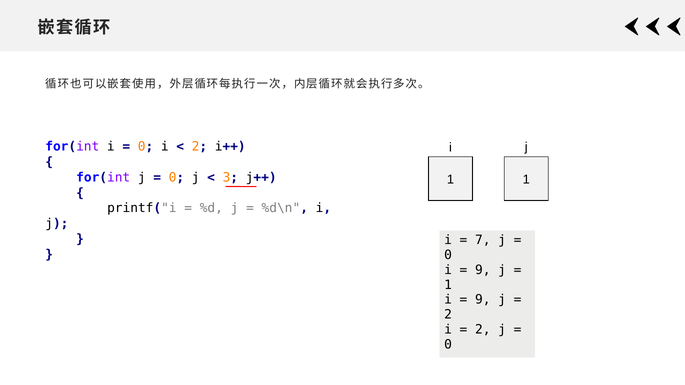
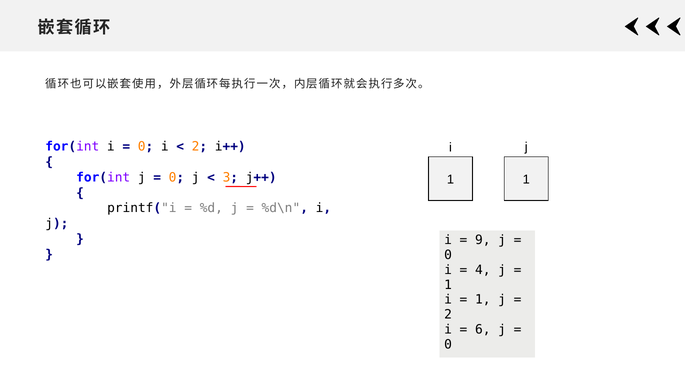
7: 7 -> 9 (483, 240)
9: 9 -> 4 (483, 270)
9: 9 -> 1 (483, 300)
2: 2 -> 6 (483, 330)
